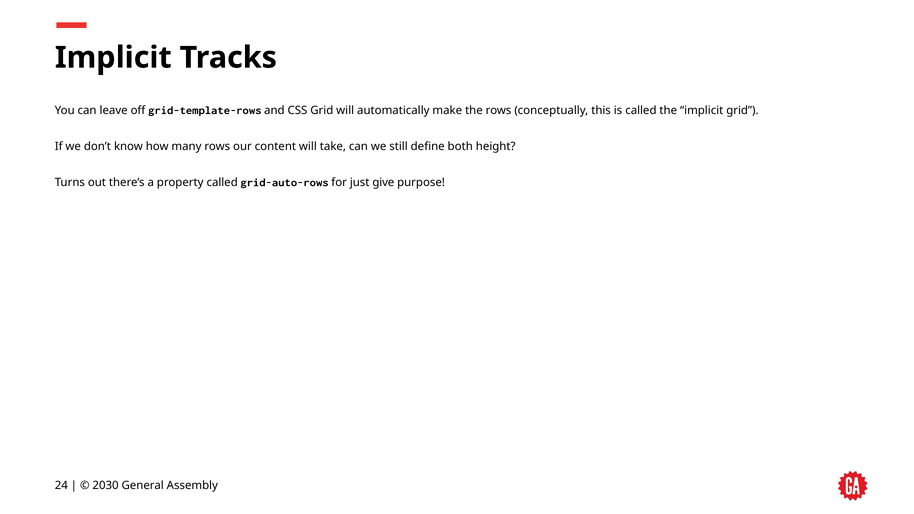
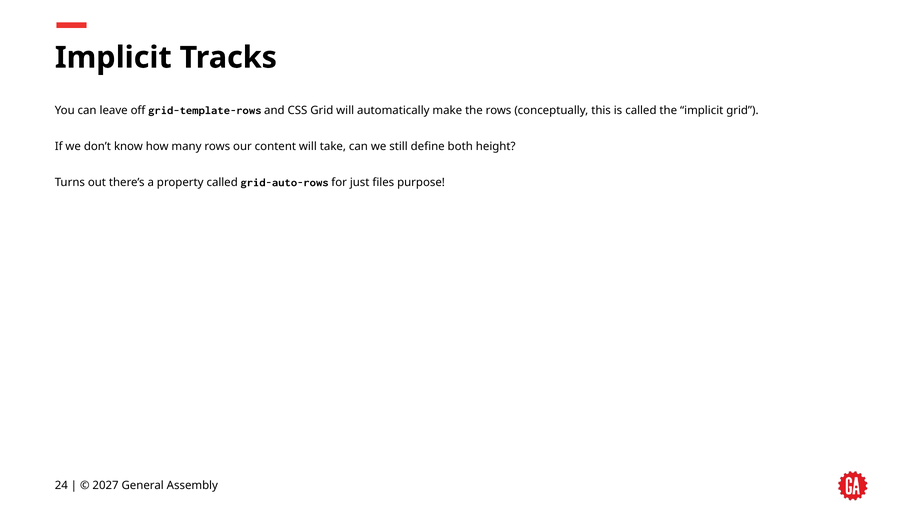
give: give -> files (383, 182)
2030: 2030 -> 2027 (106, 486)
